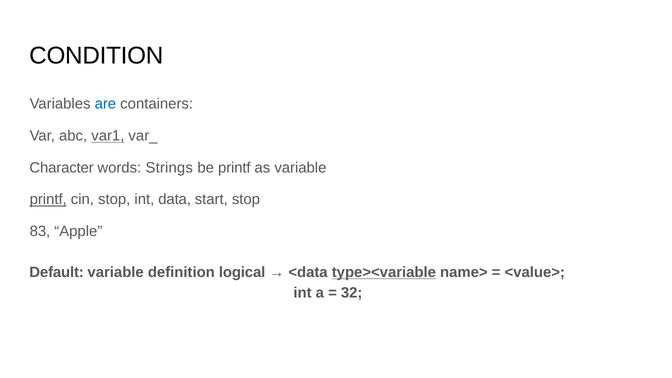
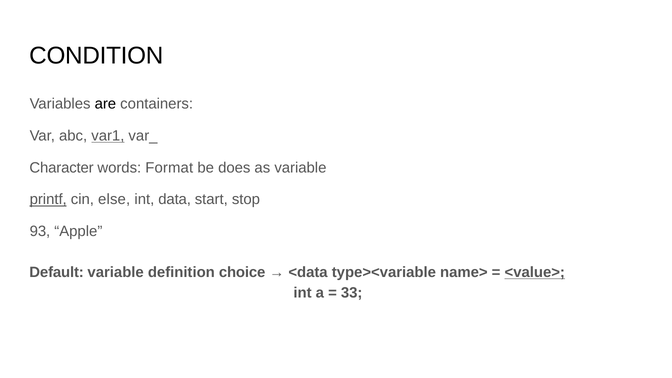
are colour: blue -> black (105, 104)
Strings: Strings -> Format (169, 168)
be printf: printf -> does (234, 168)
cin stop: stop -> else (114, 199)
83: 83 -> 93 (40, 231)
logical: logical -> choice (242, 272)
type><variable underline: present -> none (384, 272)
<value> underline: none -> present (535, 272)
32: 32 -> 33 (352, 293)
